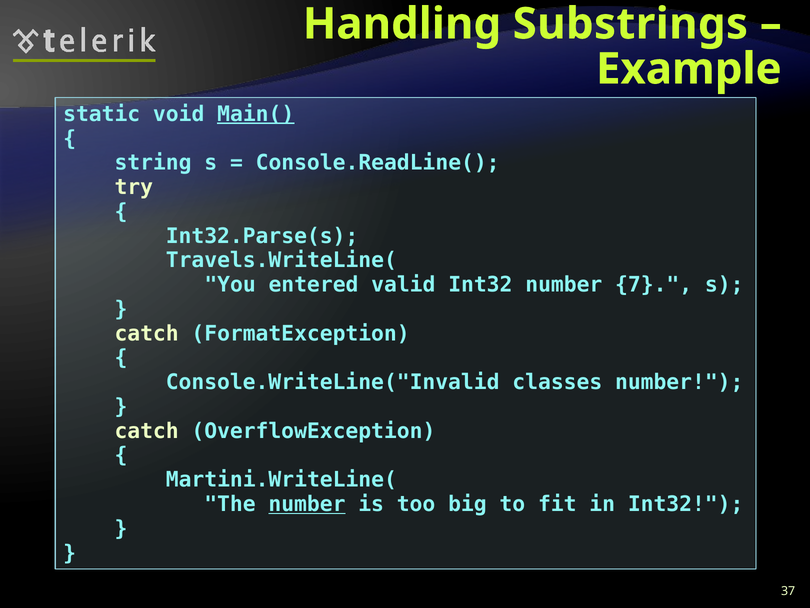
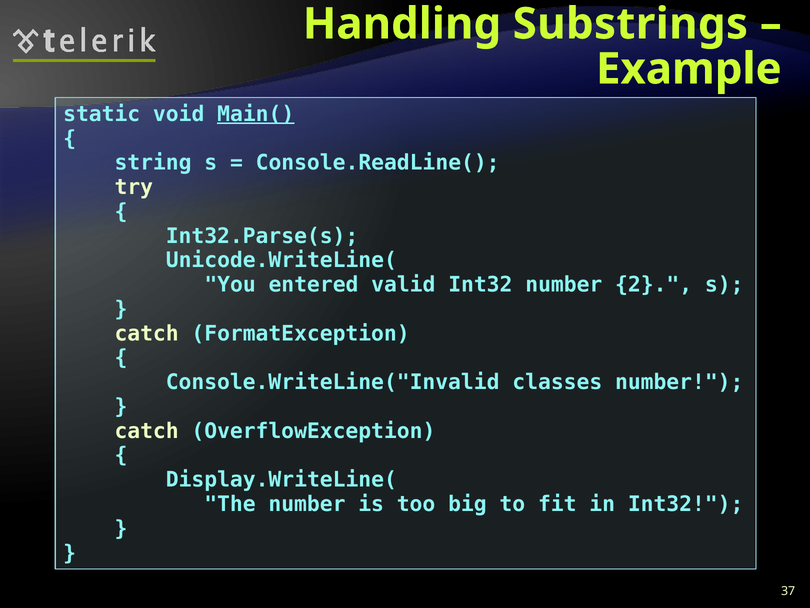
Travels.WriteLine(: Travels.WriteLine( -> Unicode.WriteLine( (281, 260)
7: 7 -> 2 (654, 285)
Martini.WriteLine(: Martini.WriteLine( -> Display.WriteLine( (281, 479)
number underline: present -> none (307, 504)
